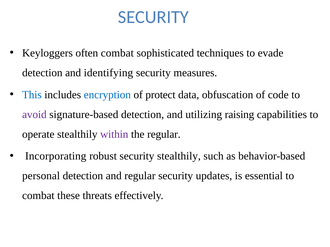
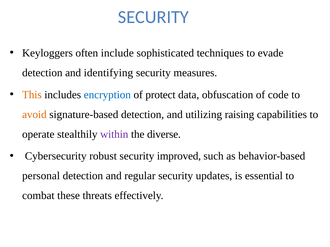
often combat: combat -> include (117, 53)
This colour: blue -> orange (32, 95)
avoid colour: purple -> orange (34, 115)
the regular: regular -> diverse (164, 134)
Incorporating: Incorporating -> Cybersecurity (56, 156)
security stealthily: stealthily -> improved (179, 156)
